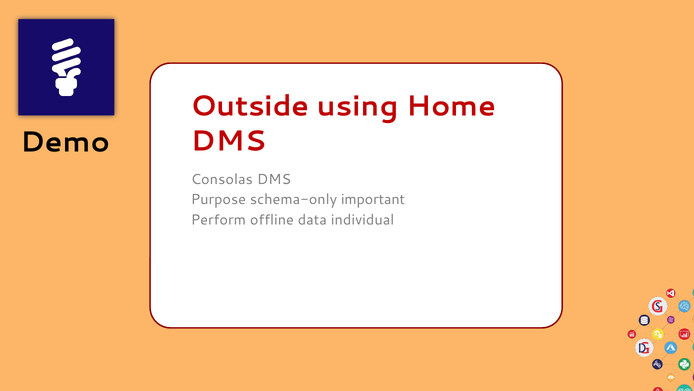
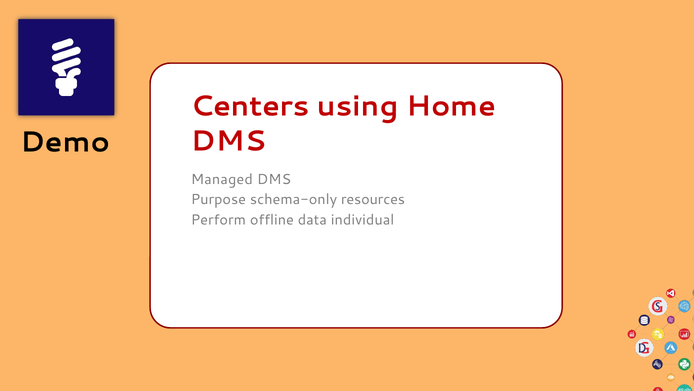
Outside: Outside -> Centers (250, 106)
Consolas: Consolas -> Managed (222, 179)
important: important -> resources (373, 199)
